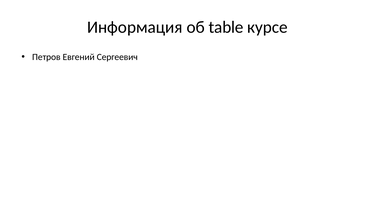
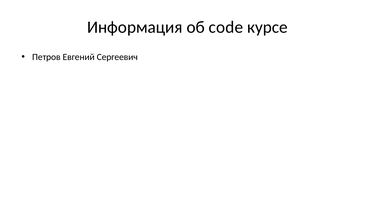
table: table -> code (226, 27)
